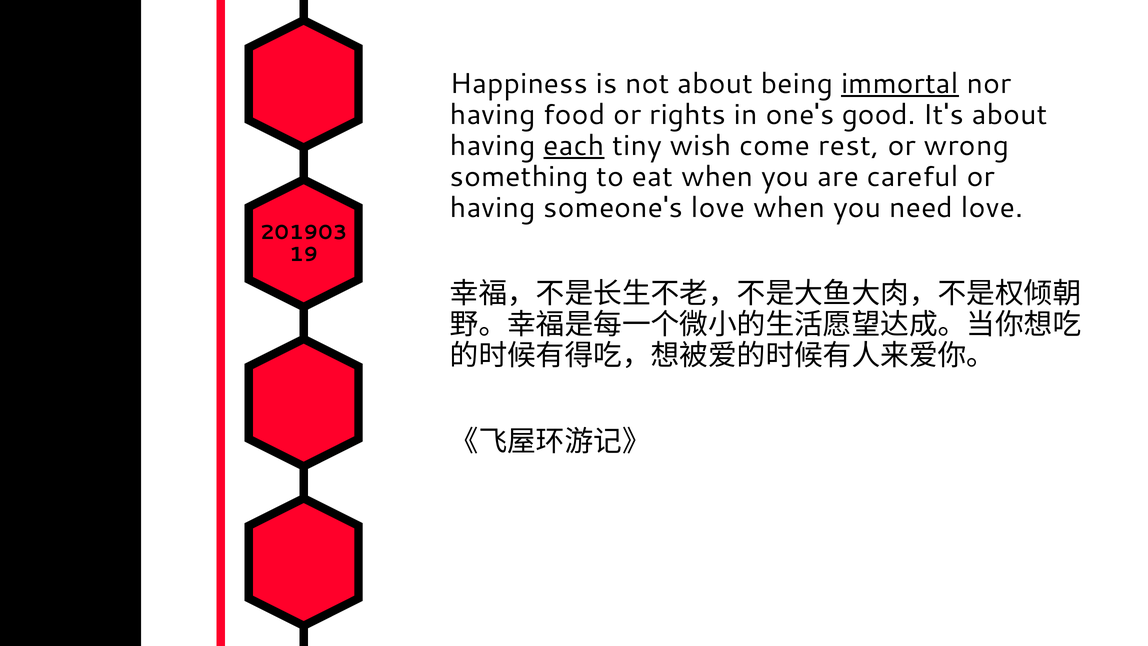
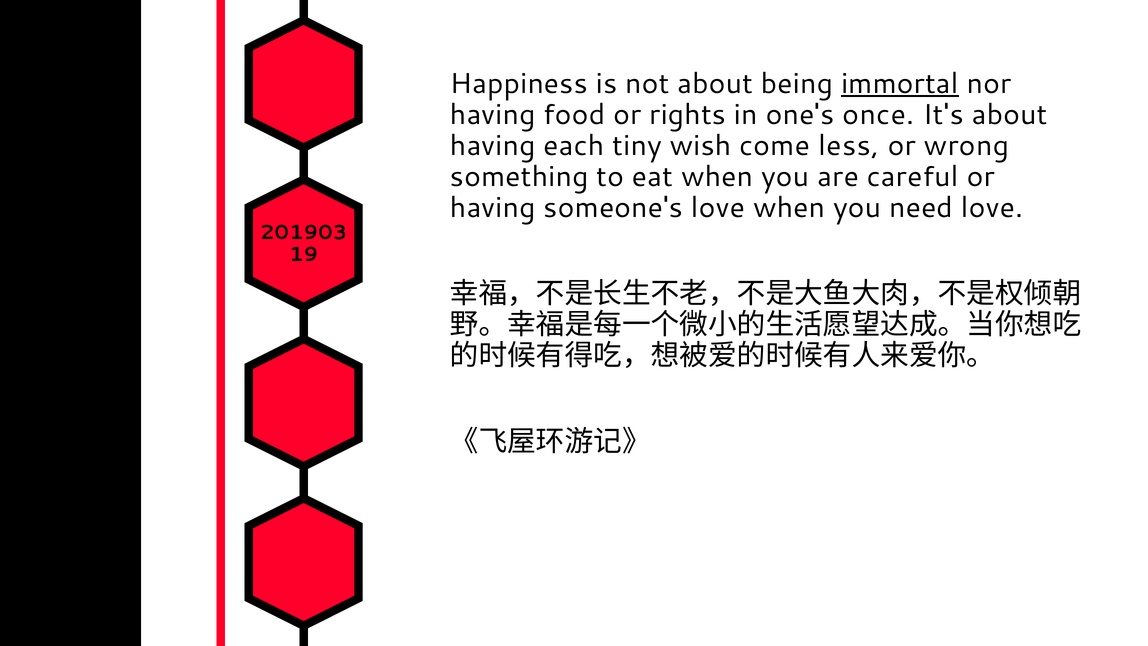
good: good -> once (878, 115)
each underline: present -> none (574, 146)
rest: rest -> less (849, 146)
